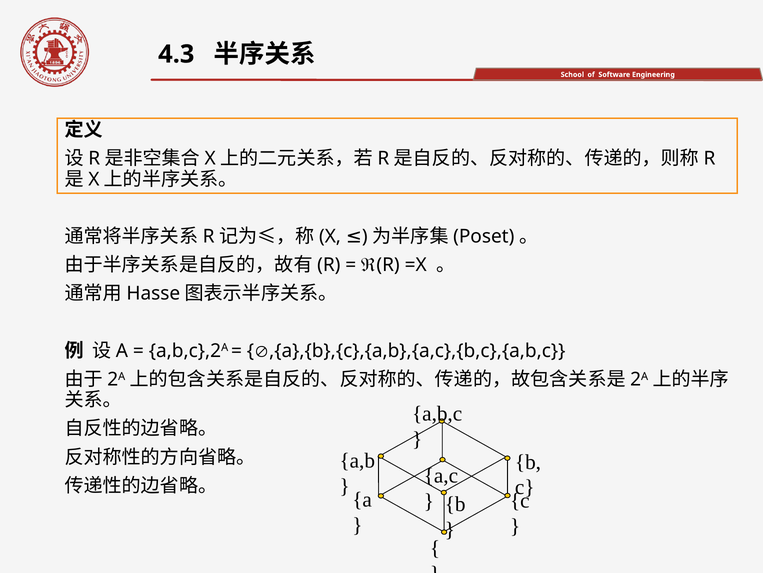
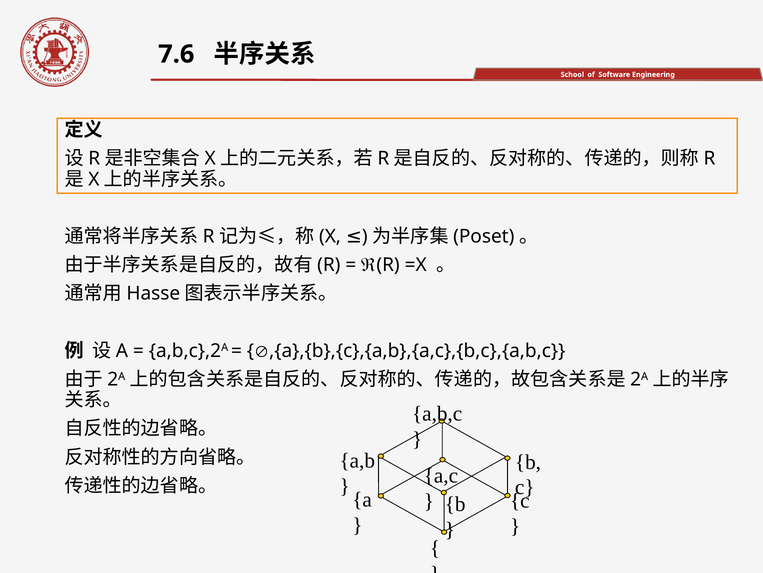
4.3: 4.3 -> 7.6 (176, 54)
